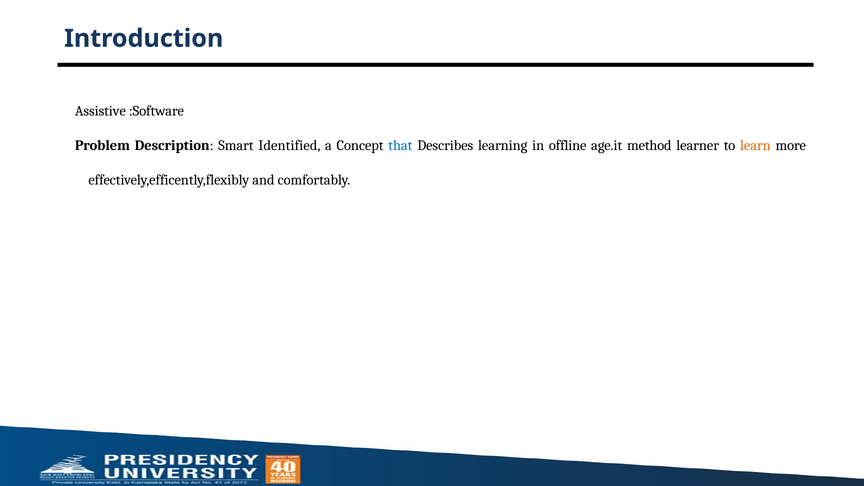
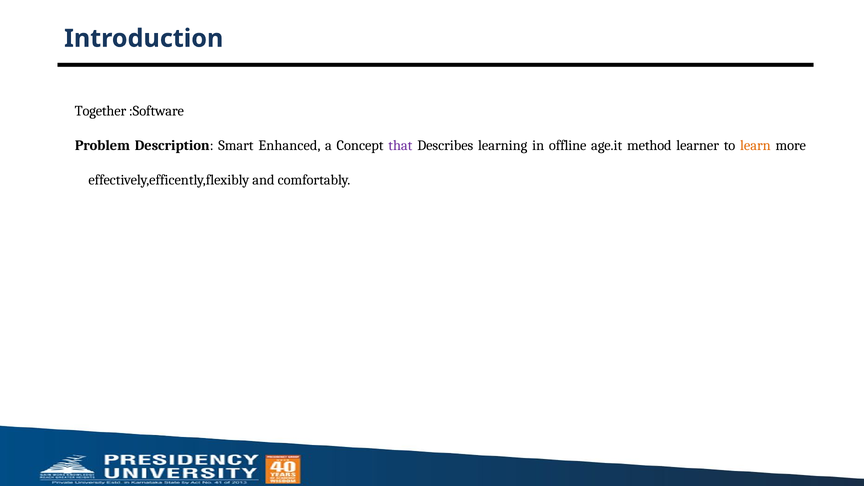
Assistive: Assistive -> Together (100, 111)
Identified: Identified -> Enhanced (289, 146)
that colour: blue -> purple (400, 146)
